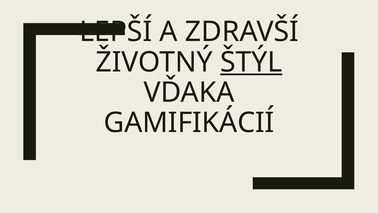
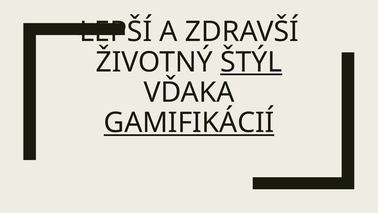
GAMIFIKÁCIÍ underline: none -> present (189, 123)
